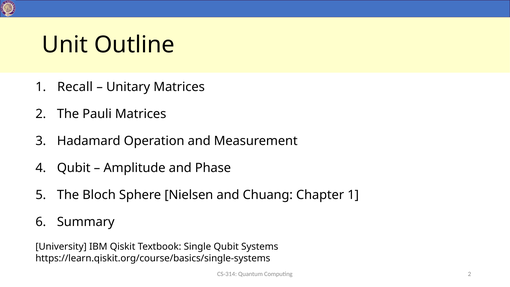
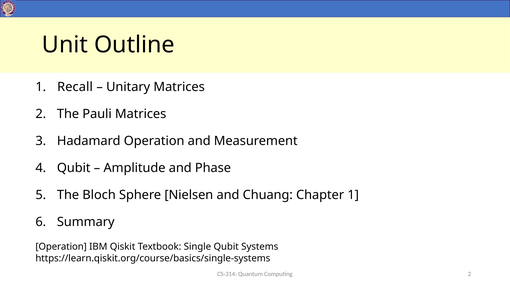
University: University -> Operation (61, 247)
